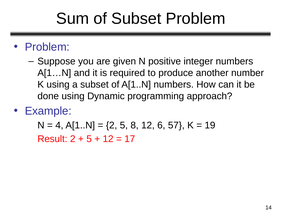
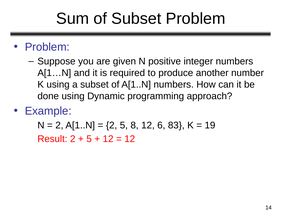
4: 4 -> 2 (59, 125)
57: 57 -> 83 (176, 125)
17: 17 -> 12 (130, 139)
